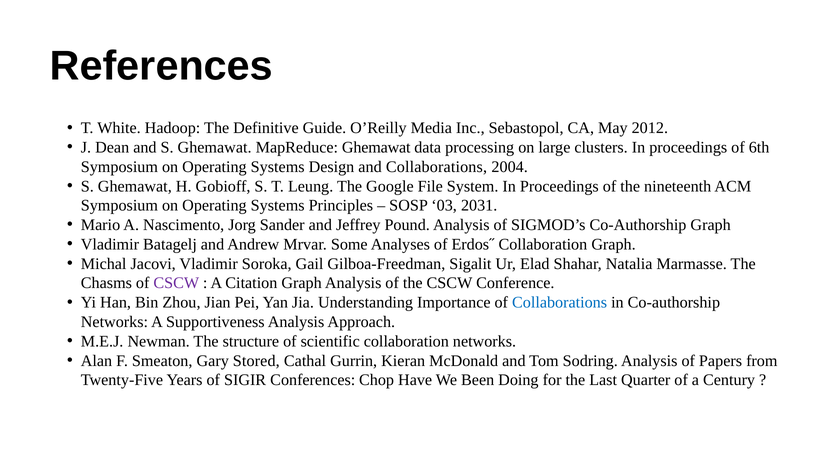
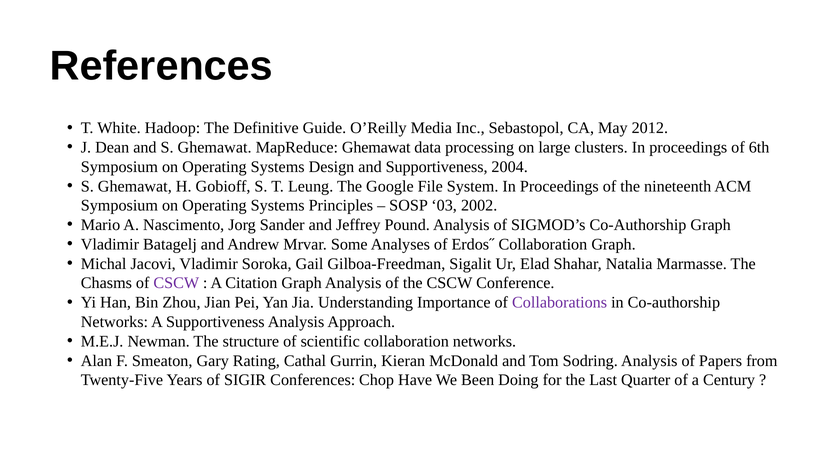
and Collaborations: Collaborations -> Supportiveness (437, 167)
2031: 2031 -> 2002 (479, 205)
Collaborations colour: blue -> purple (560, 302)
Stored: Stored -> Rating (256, 360)
